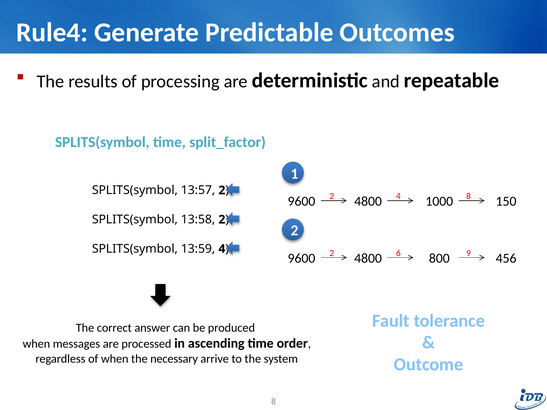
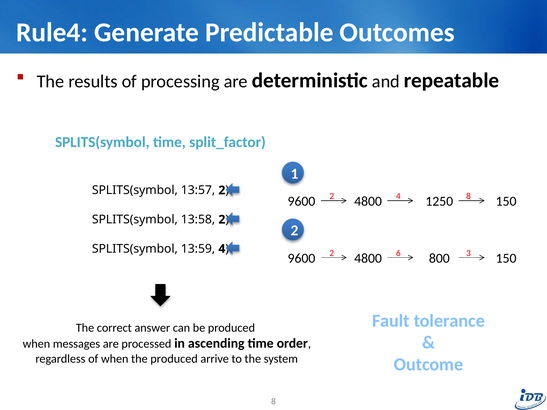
1000: 1000 -> 1250 (439, 202)
9: 9 -> 3 (469, 253)
800 456: 456 -> 150 (506, 258)
the necessary: necessary -> produced (174, 359)
